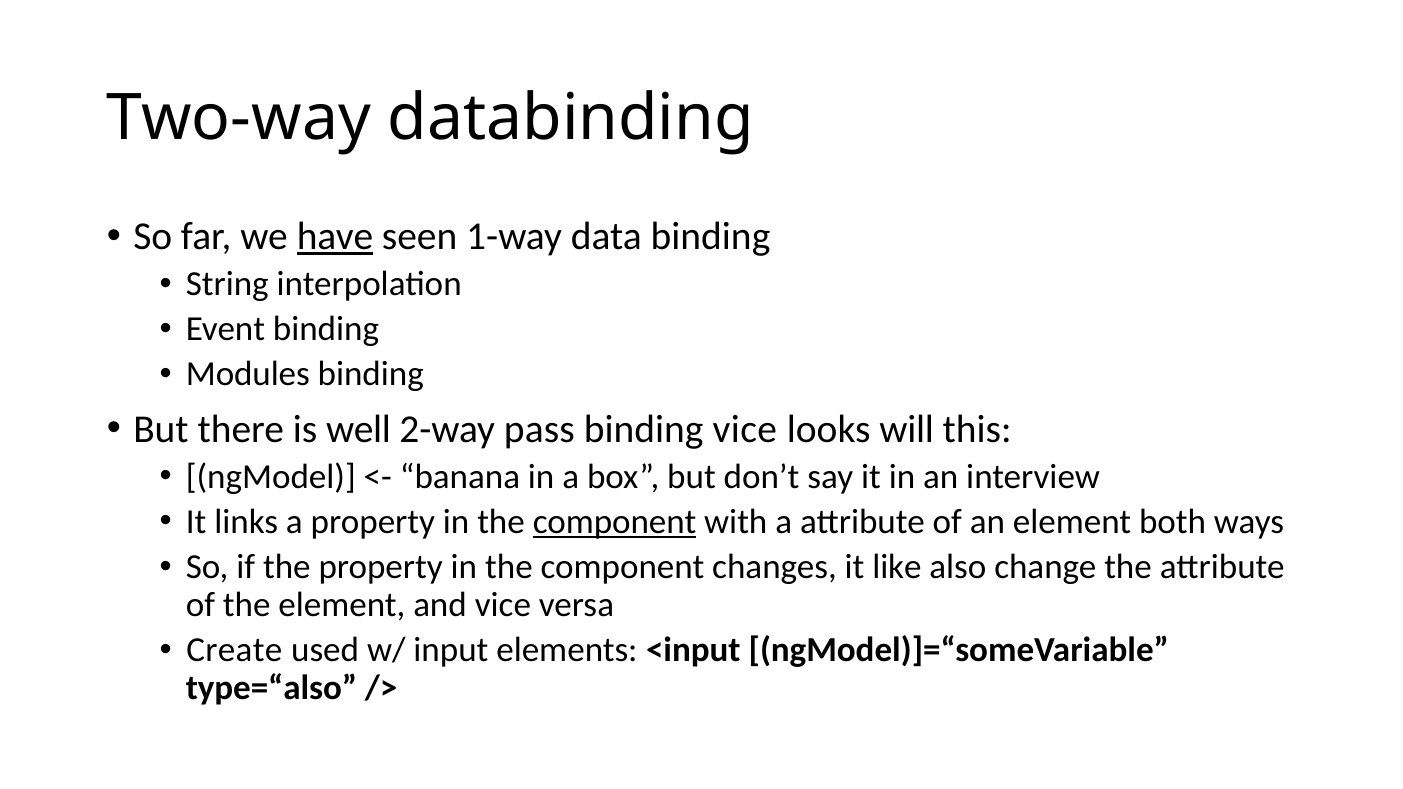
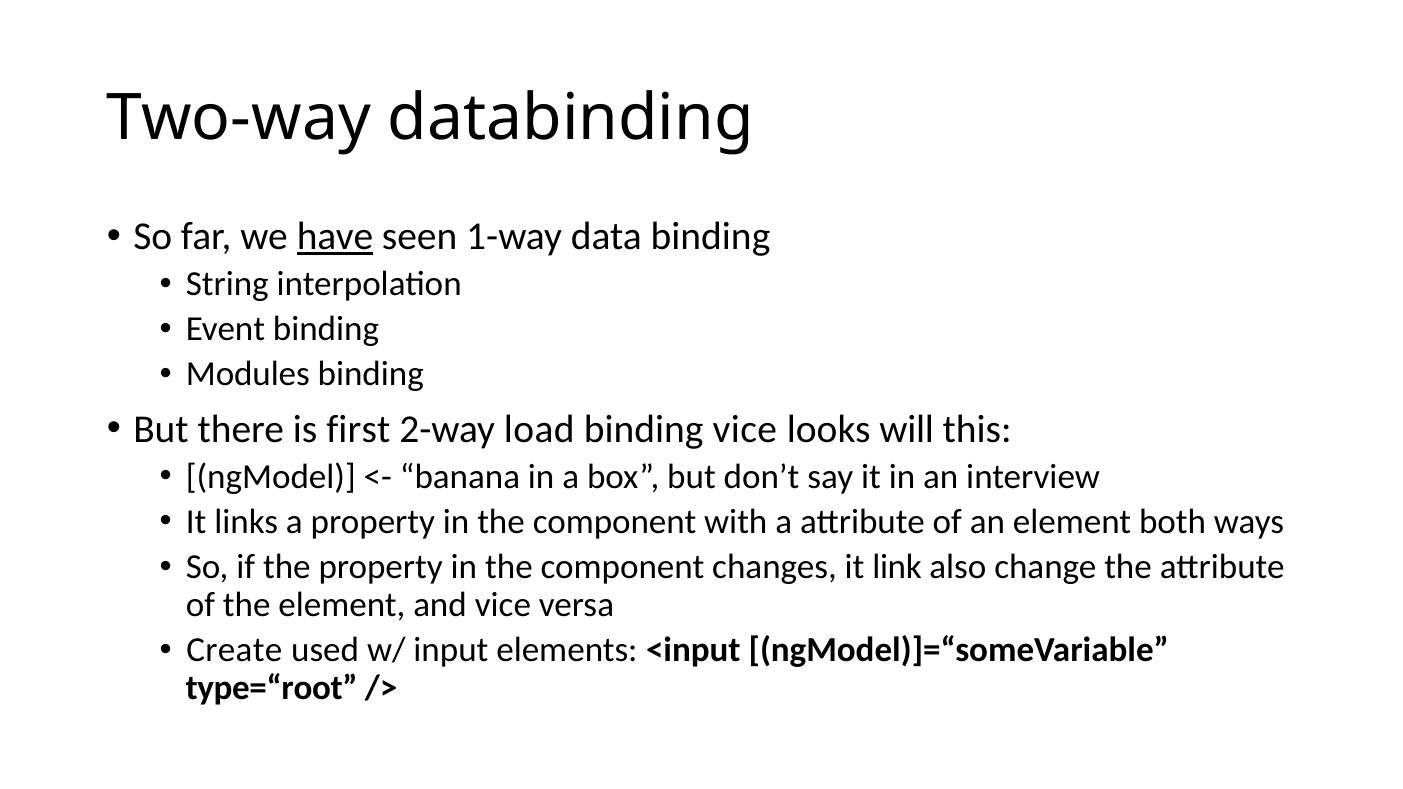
well: well -> first (358, 429)
pass: pass -> load (539, 429)
component underline: present -> none (615, 522)
like: like -> link (897, 567)
type=“also: type=“also -> type=“root (272, 688)
